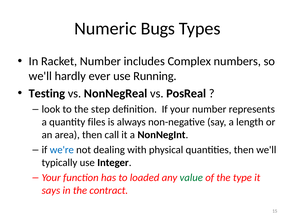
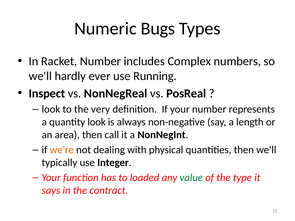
Testing: Testing -> Inspect (47, 93)
step: step -> very (101, 109)
quantity files: files -> look (97, 122)
we're colour: blue -> orange (62, 150)
